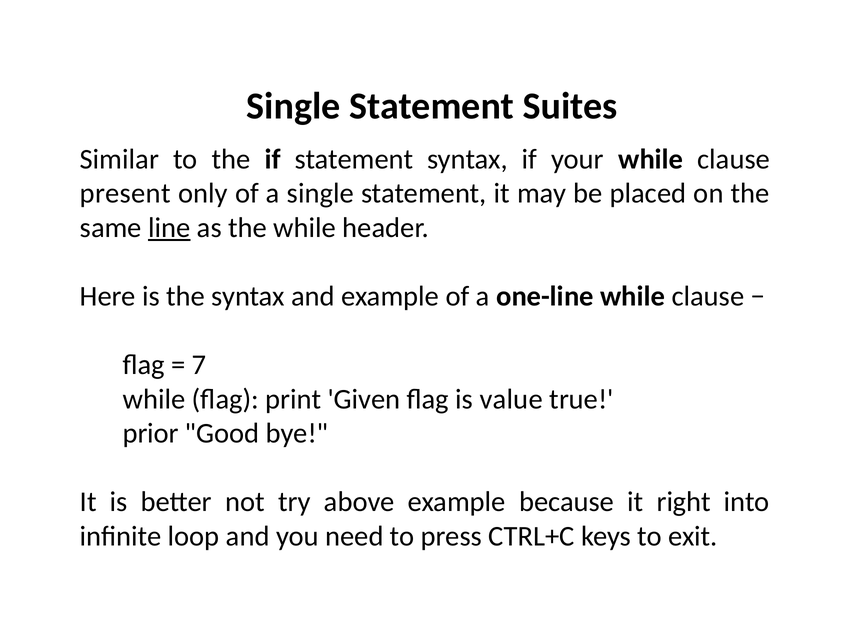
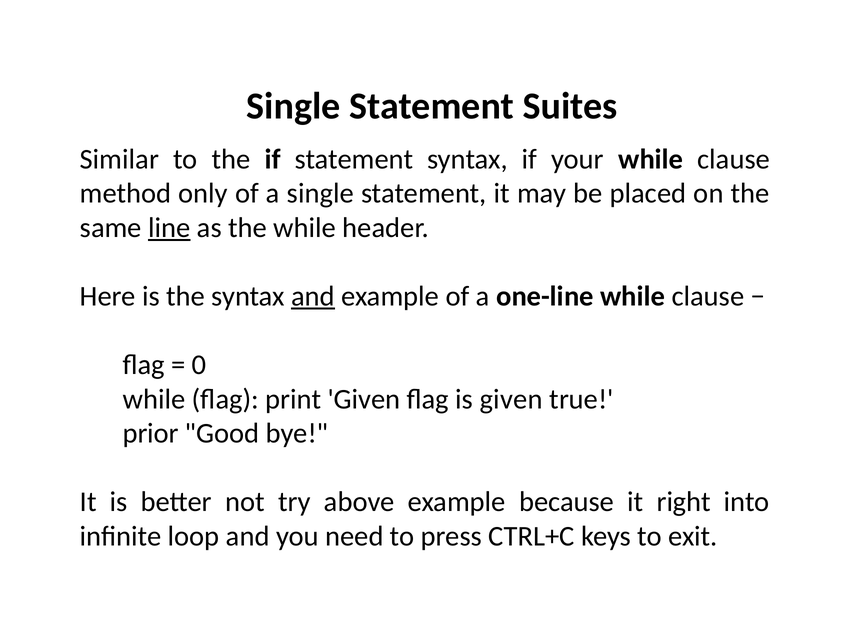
present: present -> method (125, 193)
and underline: none -> present (313, 296)
7: 7 -> 0 (199, 365)
is value: value -> given (511, 399)
